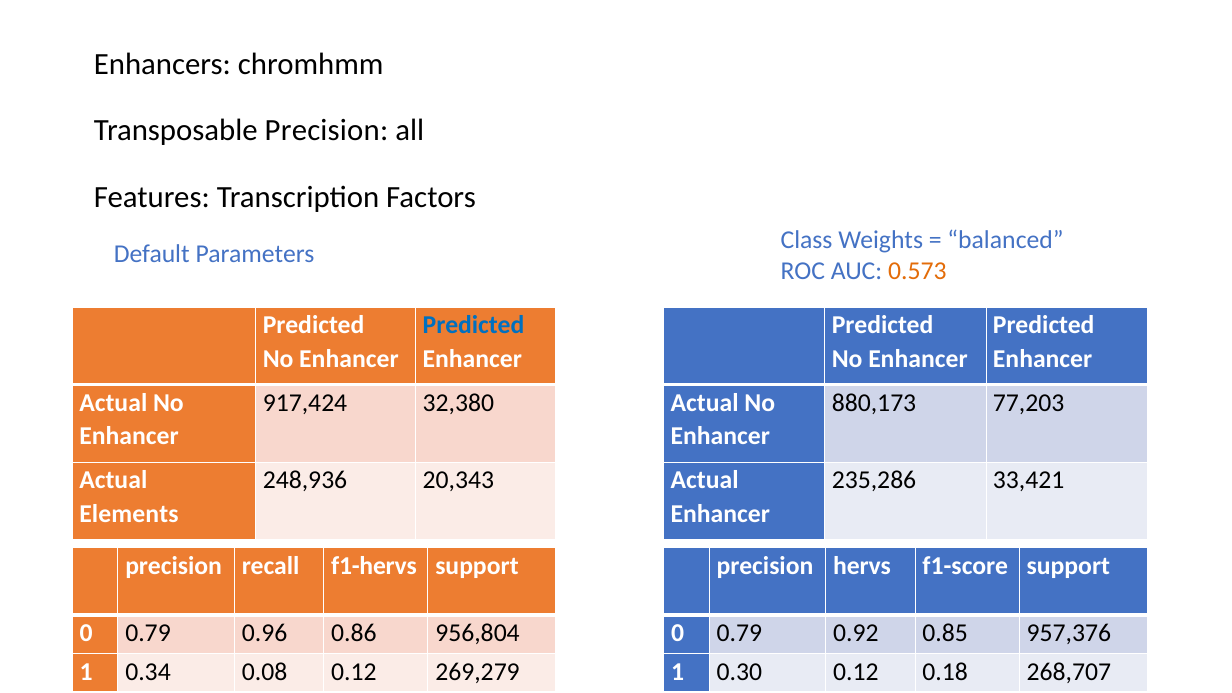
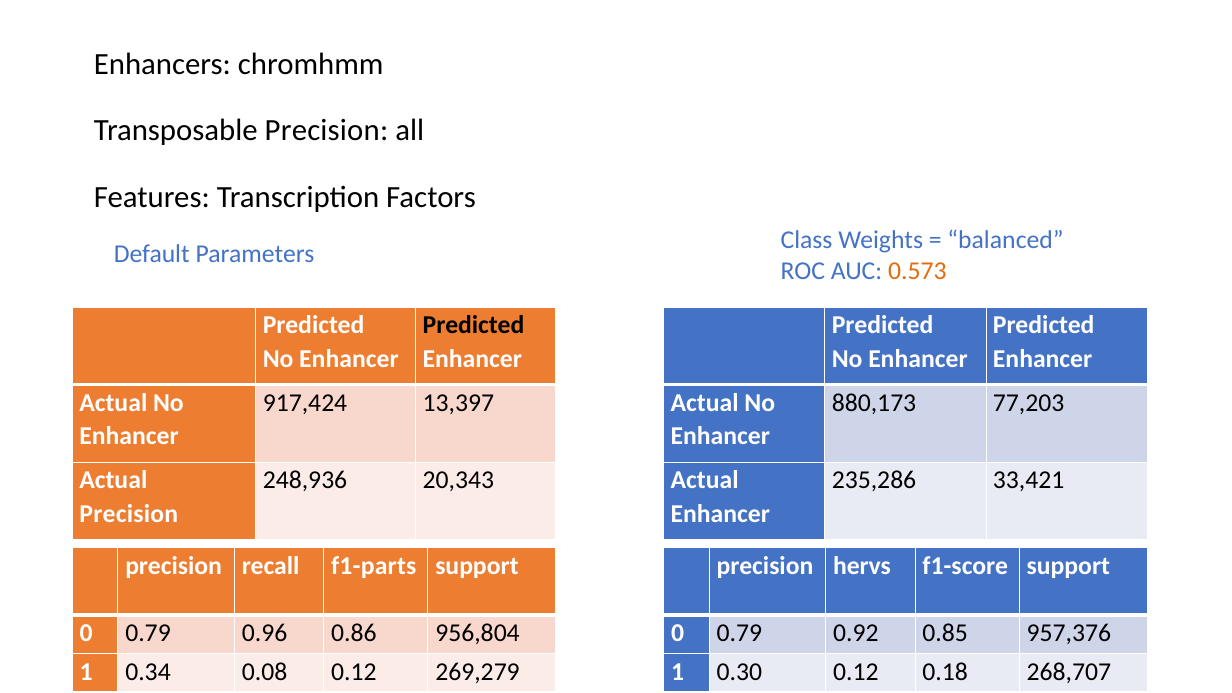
Predicted colour: blue -> black (473, 325)
32,380: 32,380 -> 13,397 (458, 403)
Elements: Elements -> Precision (129, 514)
f1-hervs: f1-hervs -> f1-parts (374, 566)
